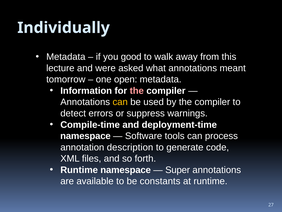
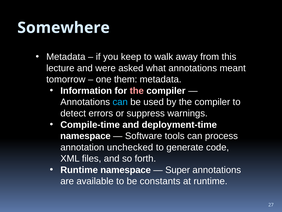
Individually: Individually -> Somewhere (64, 28)
good: good -> keep (131, 57)
open: open -> them (126, 79)
can colour: yellow -> light blue (120, 102)
description: description -> unchecked (130, 147)
